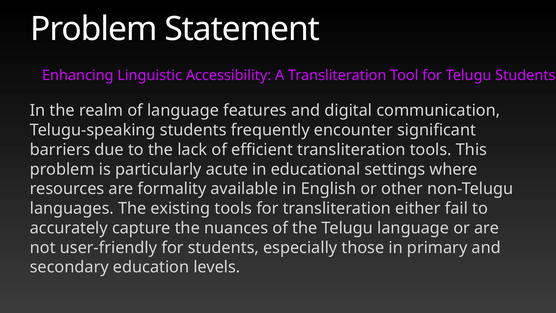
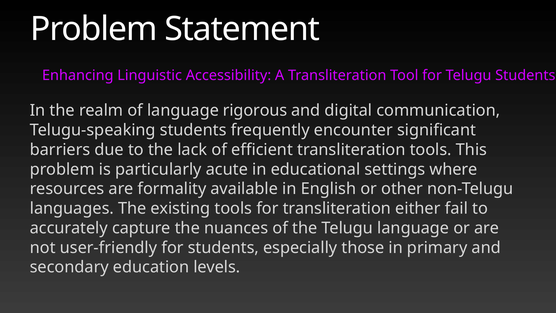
features: features -> rigorous (255, 111)
